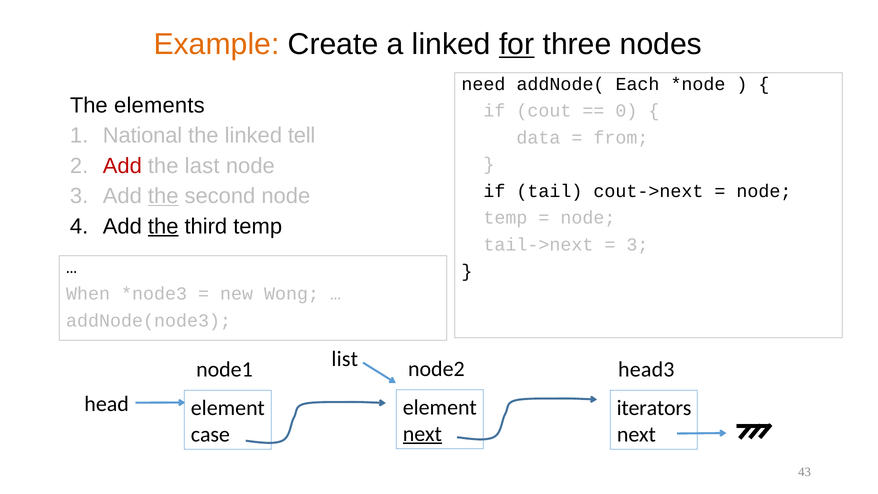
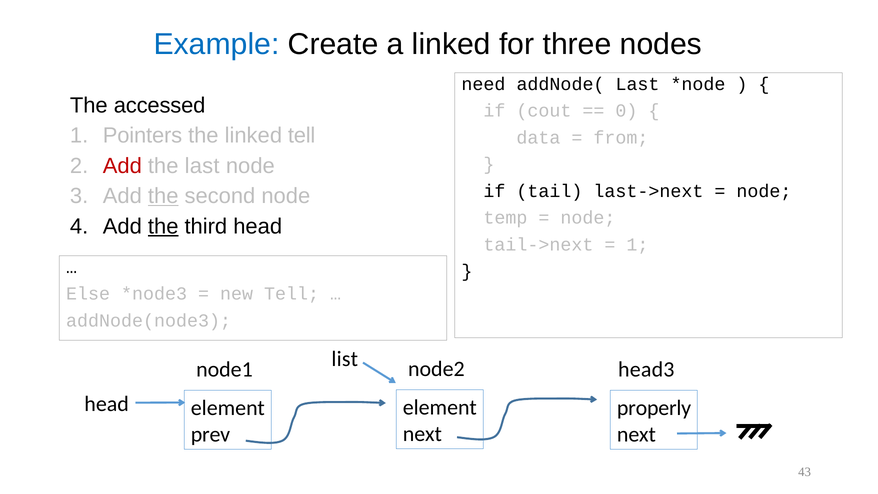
Example colour: orange -> blue (217, 44)
for underline: present -> none (517, 44)
addNode( Each: Each -> Last (637, 84)
elements: elements -> accessed (160, 105)
National: National -> Pointers (143, 136)
cout->next: cout->next -> last->next (648, 191)
third temp: temp -> head (258, 226)
3: 3 -> 1 (637, 244)
When: When -> Else (88, 294)
new Wong: Wong -> Tell (292, 294)
iterators: iterators -> properly (654, 408)
next underline: present -> none (422, 434)
case: case -> prev (210, 434)
